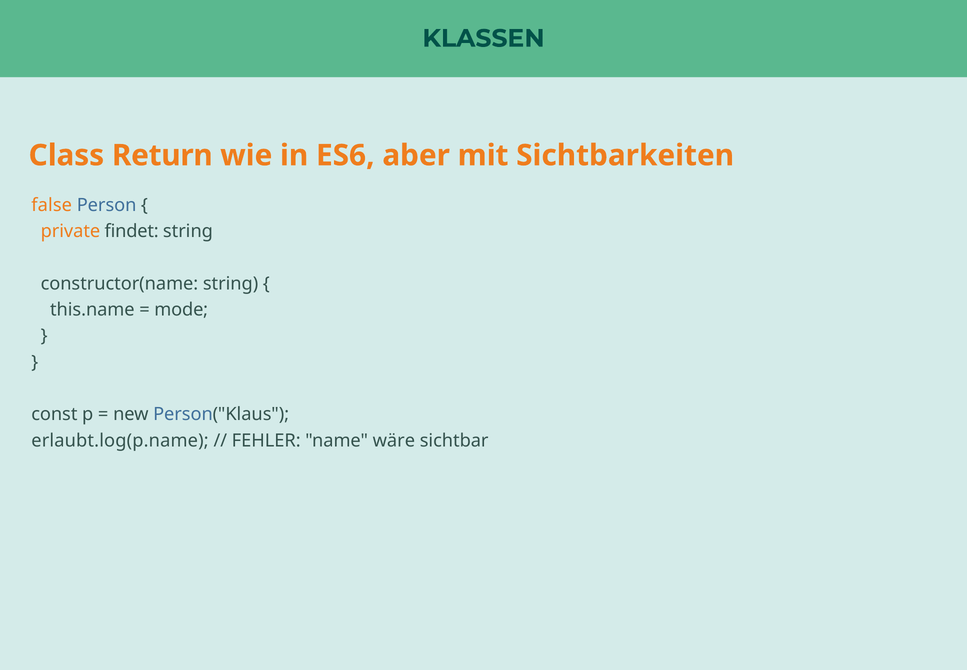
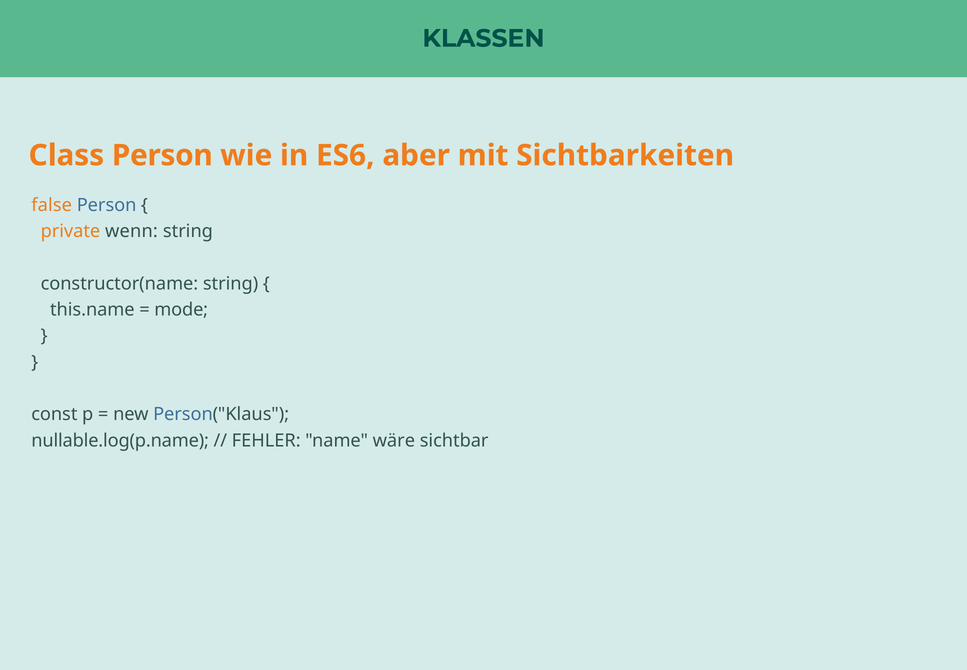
Class Return: Return -> Person (162, 155)
findet: findet -> wenn (131, 231)
erlaubt.log(p.name: erlaubt.log(p.name -> nullable.log(p.name (120, 440)
